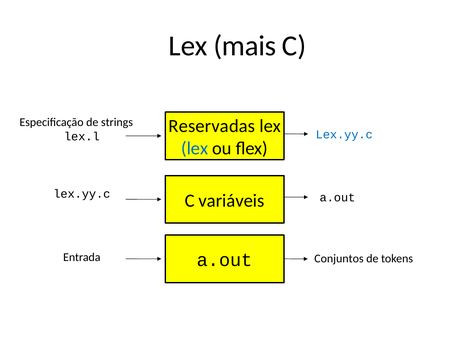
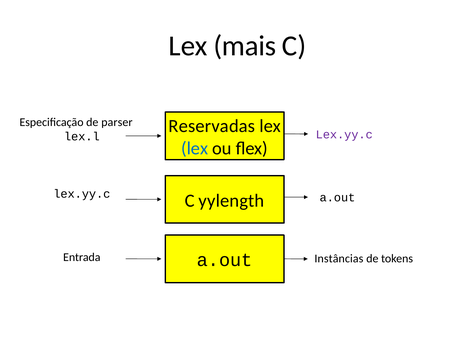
strings: strings -> parser (117, 122)
Lex.yy.c colour: blue -> purple (344, 134)
variáveis: variáveis -> yylength (231, 200)
Conjuntos: Conjuntos -> Instâncias (339, 258)
